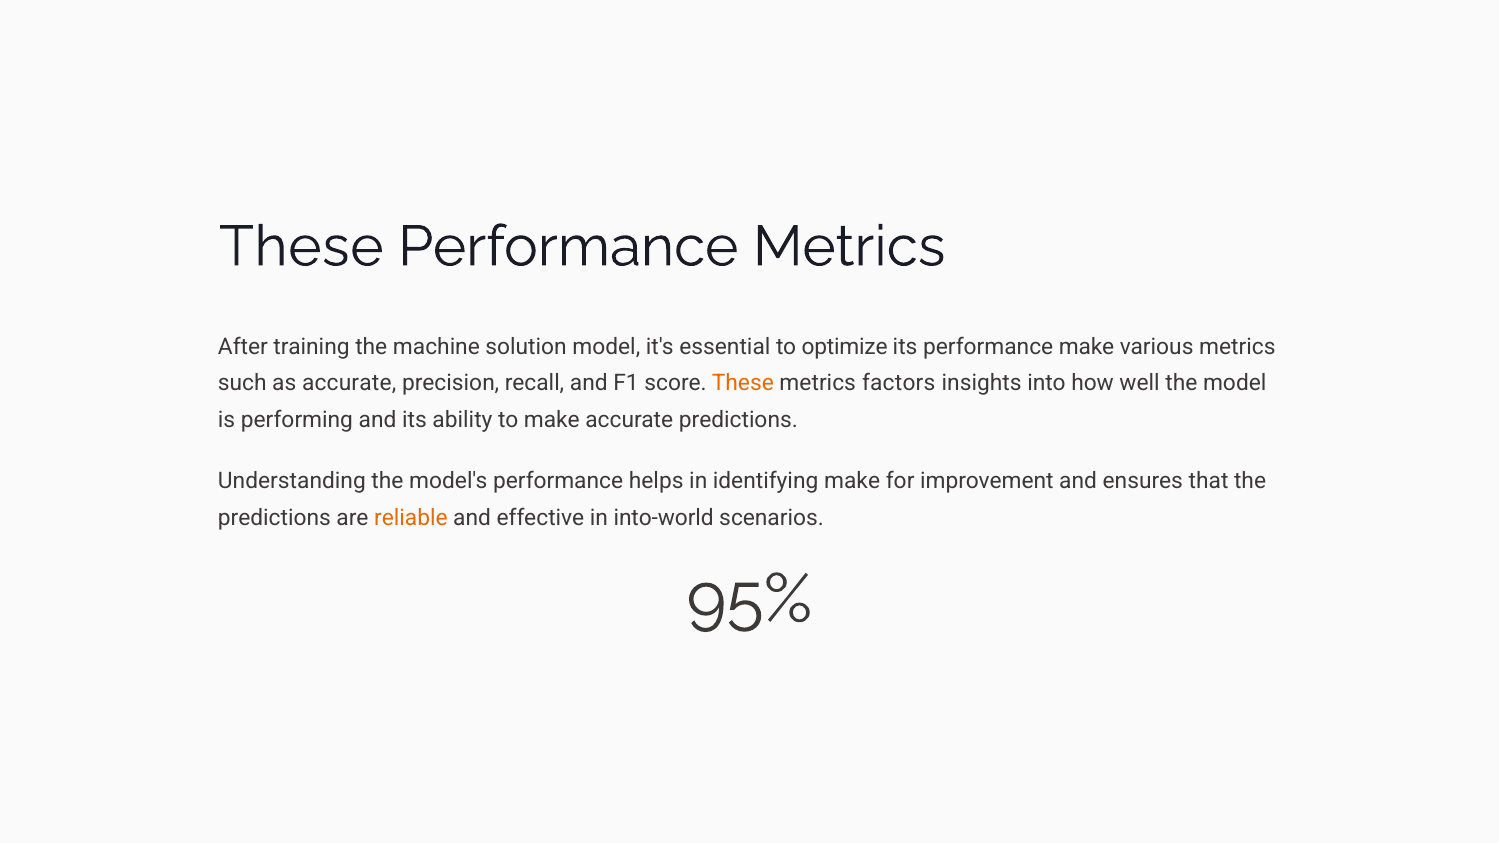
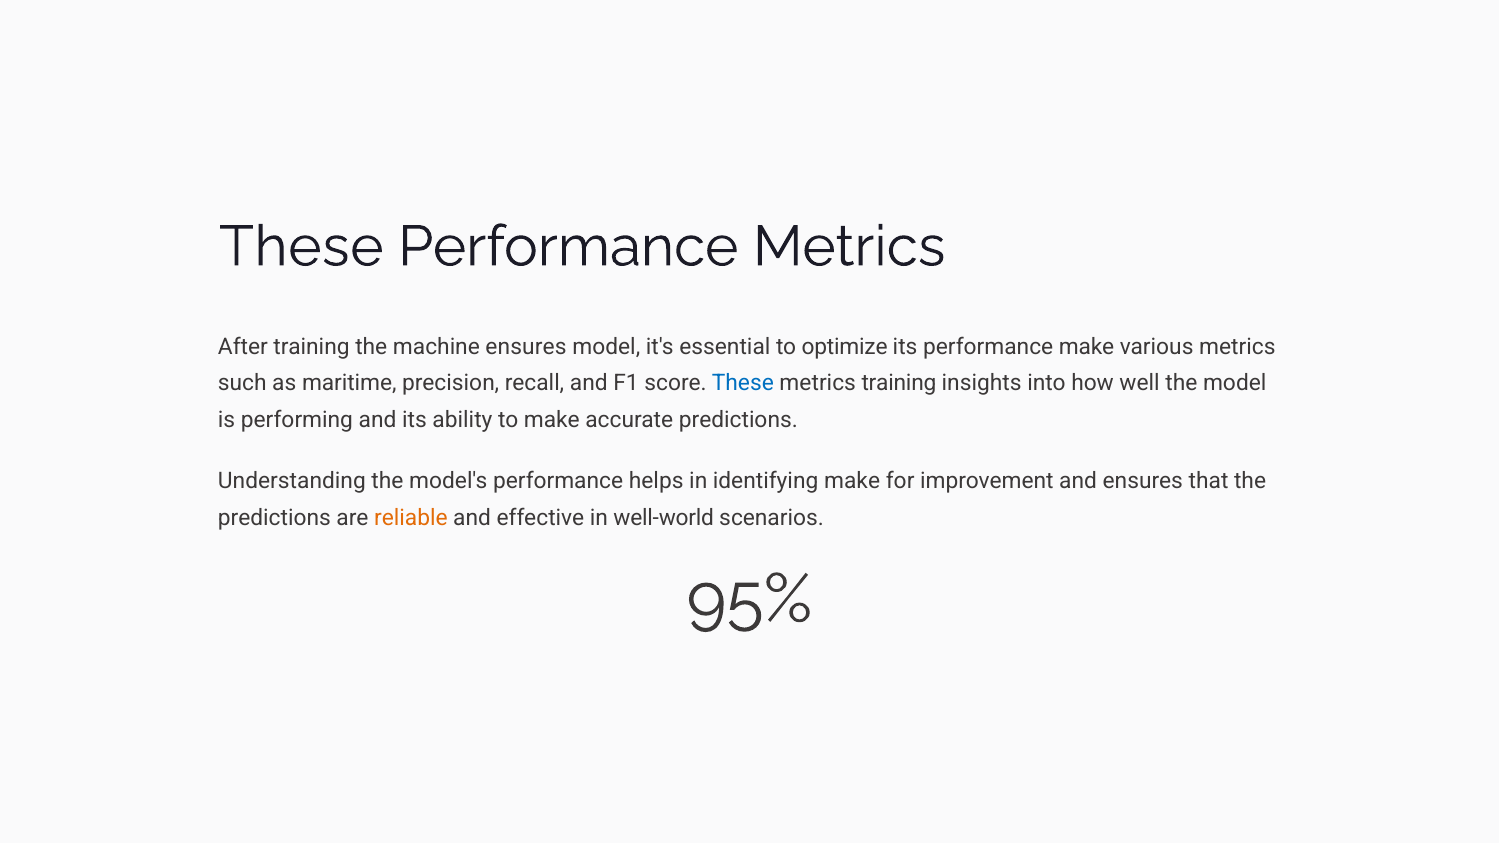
machine solution: solution -> ensures (526, 347)
as accurate: accurate -> maritime (349, 383)
These colour: orange -> blue (743, 383)
metrics factors: factors -> training (899, 383)
into-world: into-world -> well-world (664, 518)
